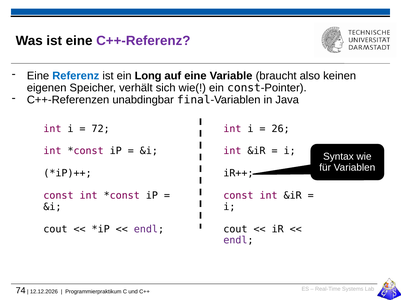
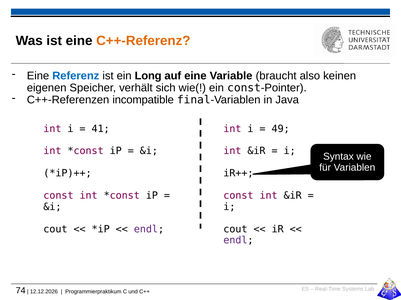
C++-Referenz colour: purple -> orange (143, 41)
unabdingbar: unabdingbar -> incompatible (143, 100)
72: 72 -> 41 (101, 129)
26: 26 -> 49 (281, 129)
